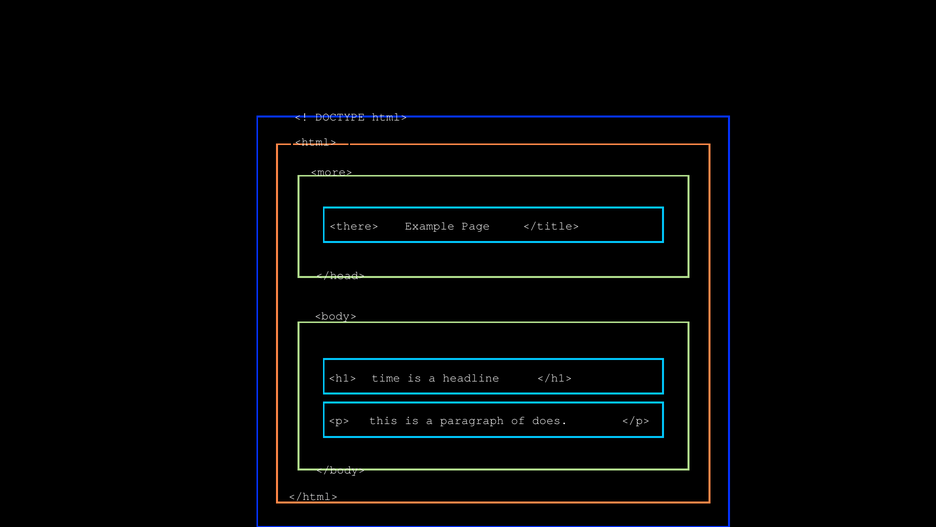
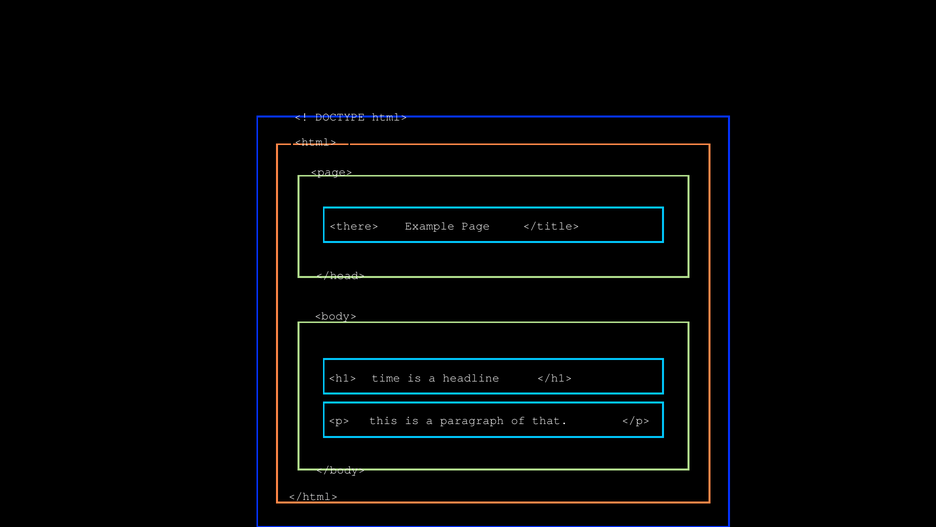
<more>: <more> -> <page> (332, 172)
does: does -> that (550, 420)
